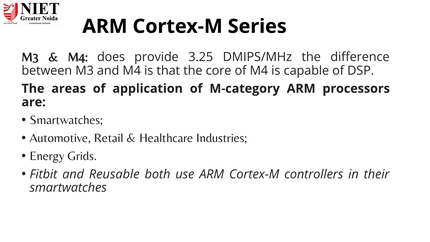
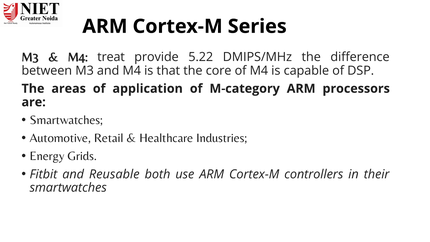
does: does -> treat (111, 57)
3.25: 3.25 -> 5.22 (201, 57)
